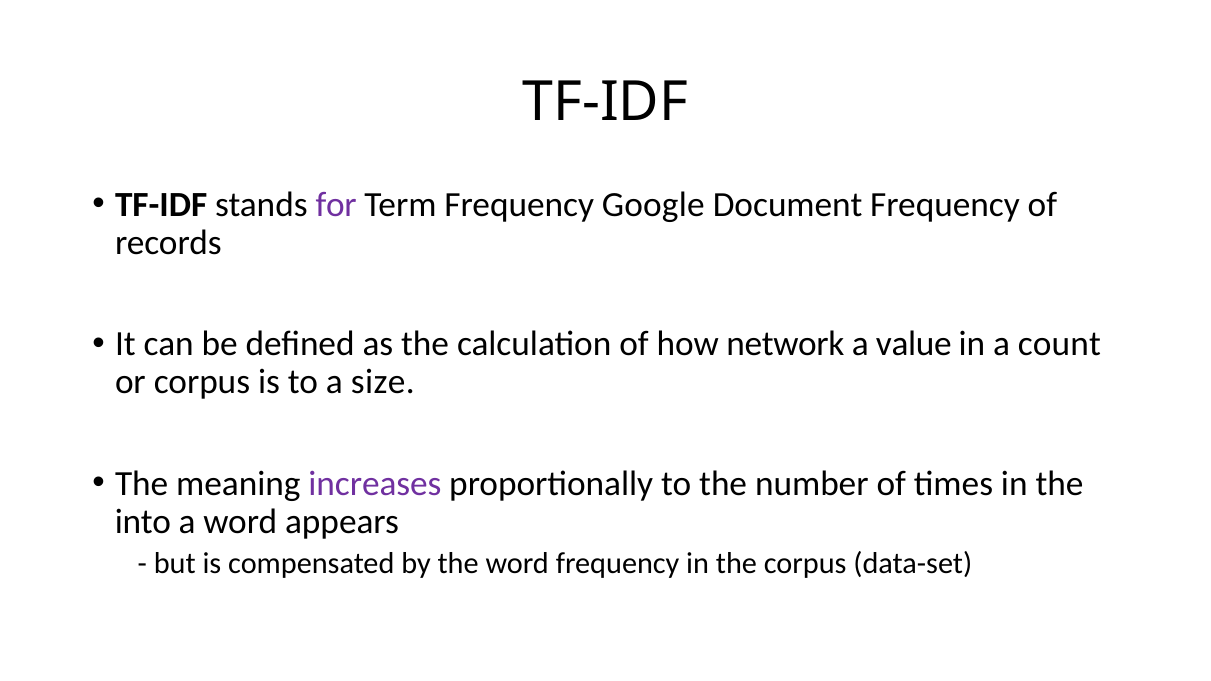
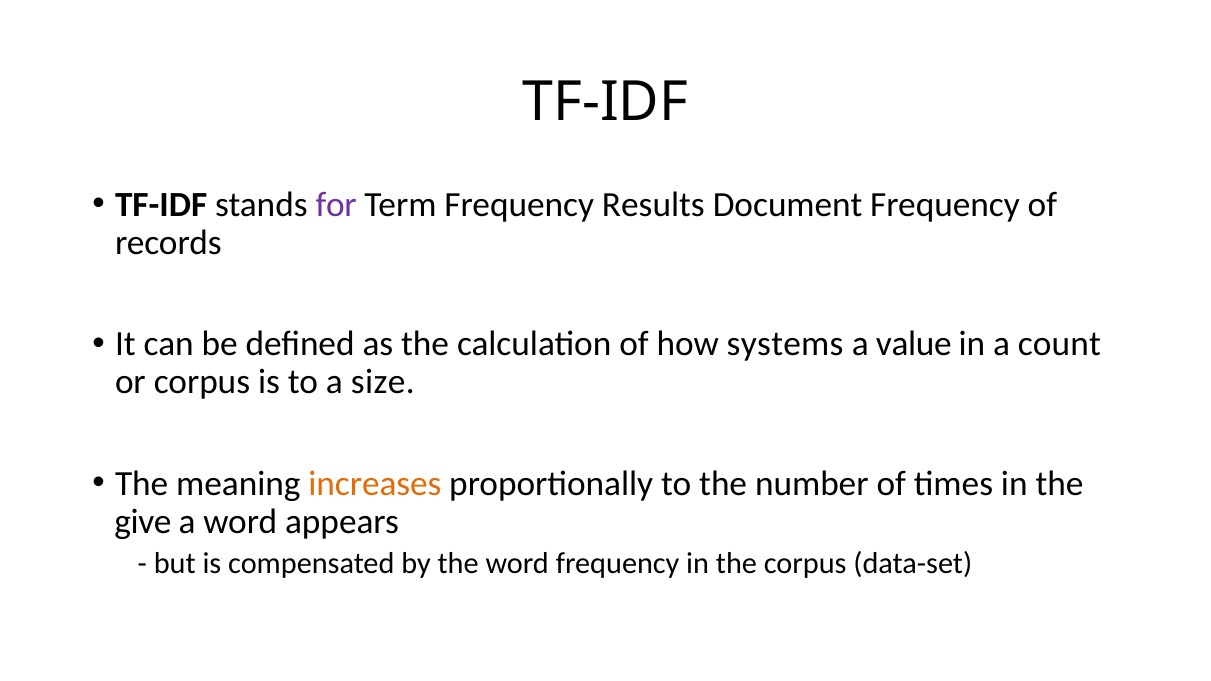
Google: Google -> Results (653, 205)
network: network -> systems (785, 344)
increases colour: purple -> orange (375, 484)
into: into -> give (143, 522)
